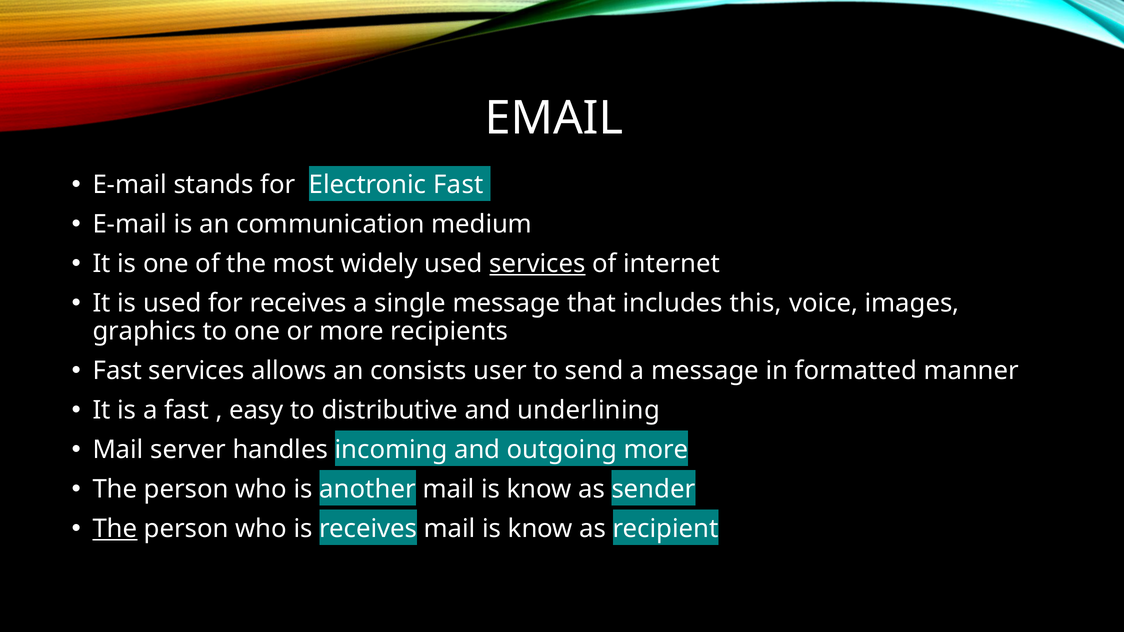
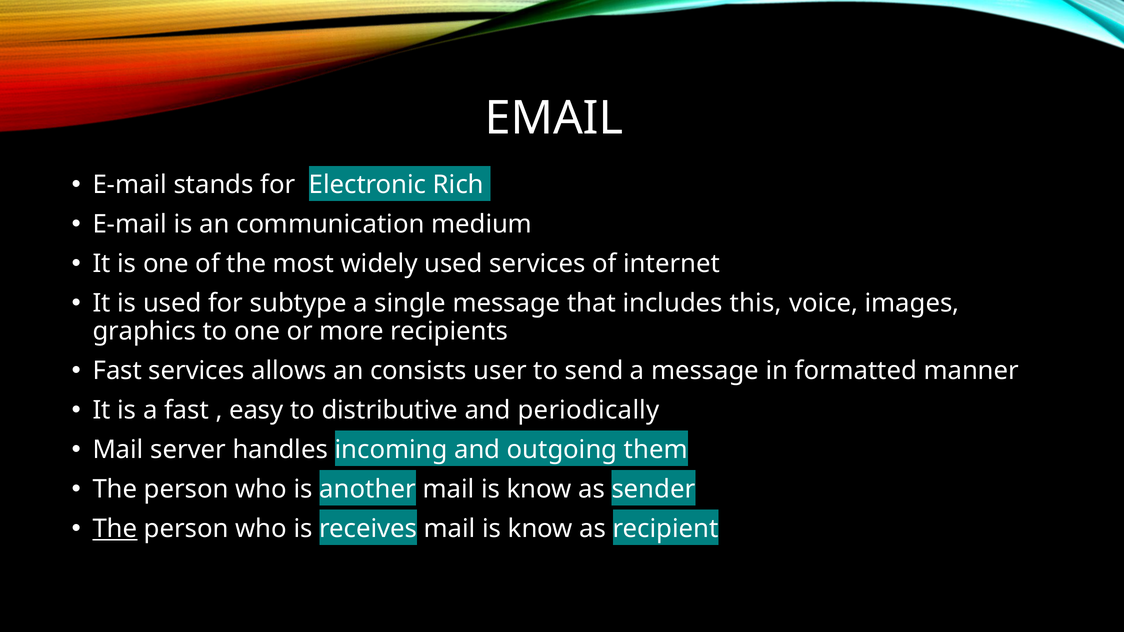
Electronic Fast: Fast -> Rich (458, 185)
services underline: present -> none (538, 264)
for receives: receives -> subtype (298, 304)
underlining: underlining -> periodically (589, 410)
outgoing more: more -> them (656, 450)
